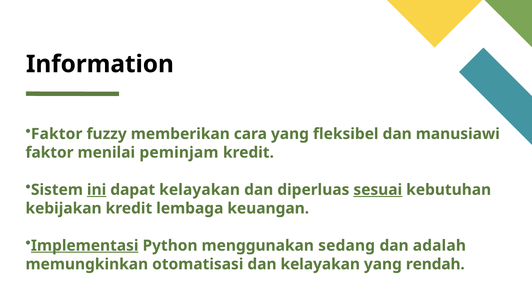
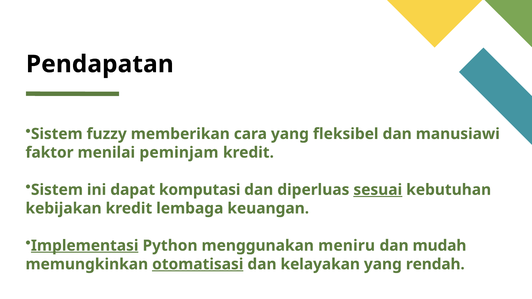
Information: Information -> Pendapatan (100, 64)
Faktor: Faktor -> Sistem (57, 134)
ini underline: present -> none (97, 190)
dapat kelayakan: kelayakan -> komputasi (200, 190)
sedang: sedang -> meniru (347, 246)
adalah: adalah -> mudah (440, 246)
otomatisasi underline: none -> present (198, 264)
